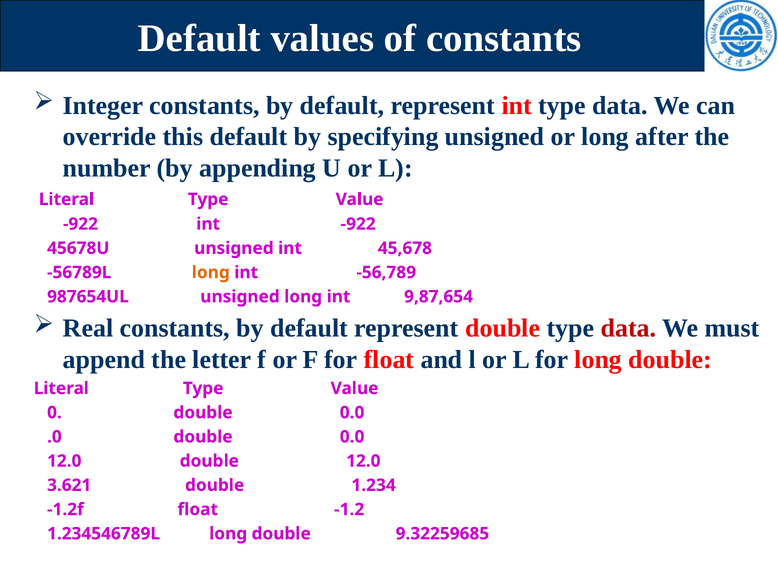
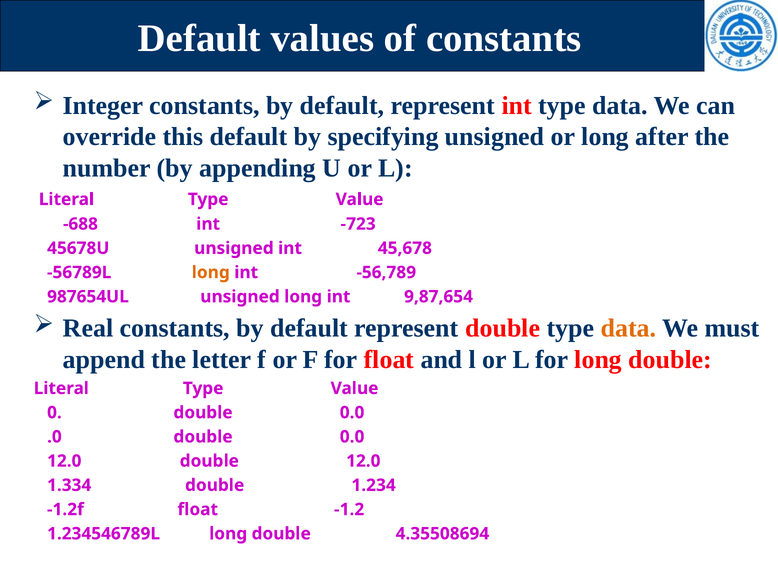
-922: -922 -> -688 (80, 224)
int -922: -922 -> -723 (358, 224)
data colour: red -> orange (628, 328)
3.621: 3.621 -> 1.334 (69, 485)
9.32259685: 9.32259685 -> 4.35508694 (442, 533)
